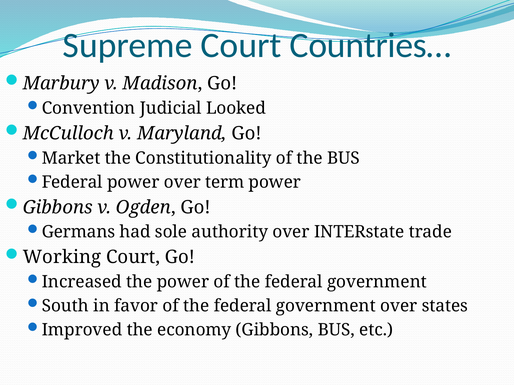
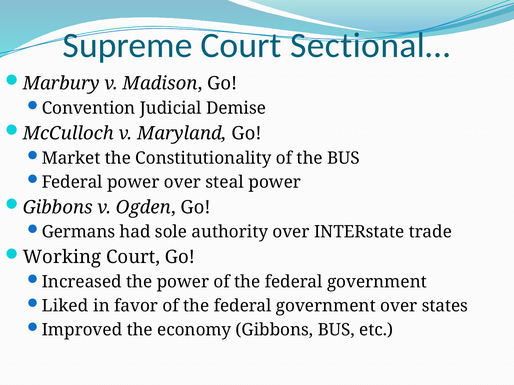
Countries…: Countries… -> Sectional… (370, 45)
Looked: Looked -> Demise (236, 108)
term: term -> steal (225, 182)
South: South -> Liked (65, 306)
